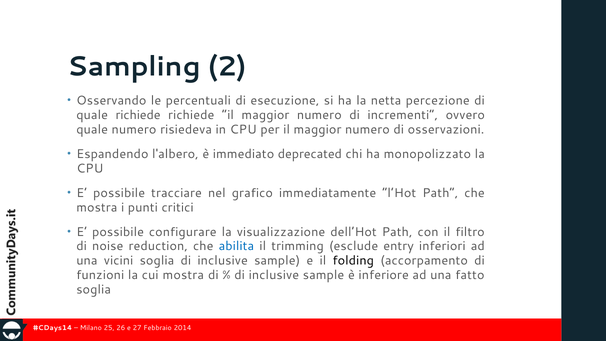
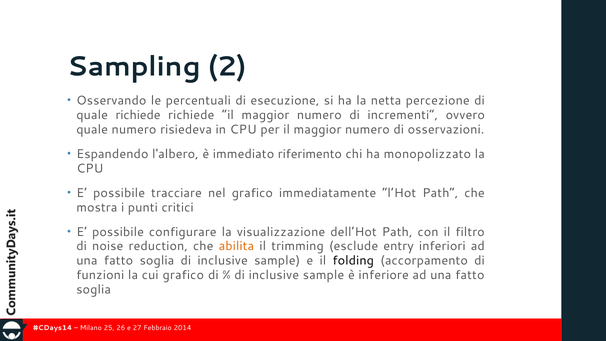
deprecated: deprecated -> riferimento (310, 154)
abilita colour: blue -> orange (236, 246)
vicini: vicini -> fatto (119, 261)
cui mostra: mostra -> grafico (183, 275)
